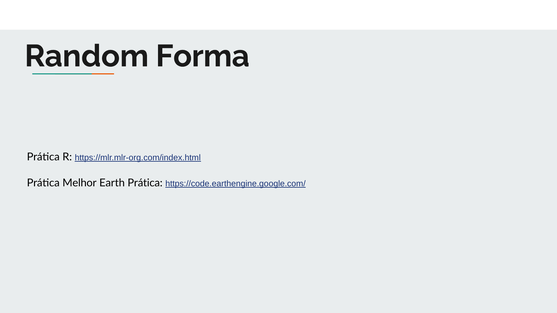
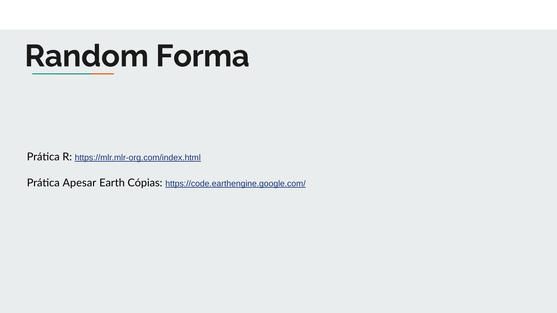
Melhor: Melhor -> Apesar (79, 183)
Earth Prática: Prática -> Cópias (145, 183)
